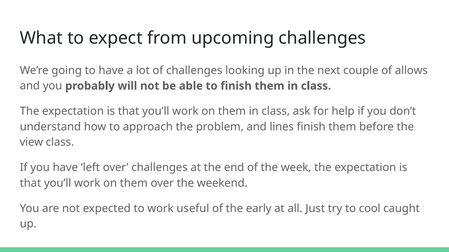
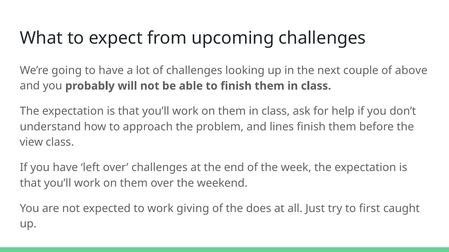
allows: allows -> above (411, 71)
useful: useful -> giving (193, 209)
early: early -> does (259, 209)
cool: cool -> first (370, 209)
